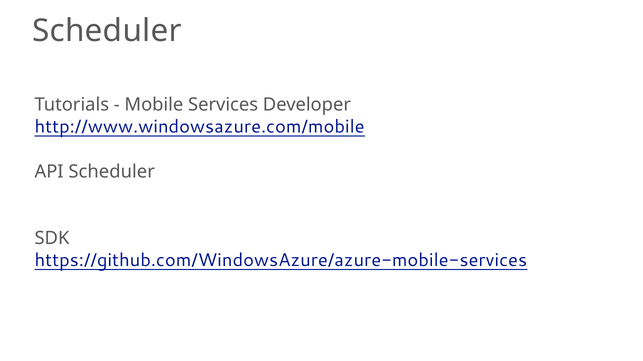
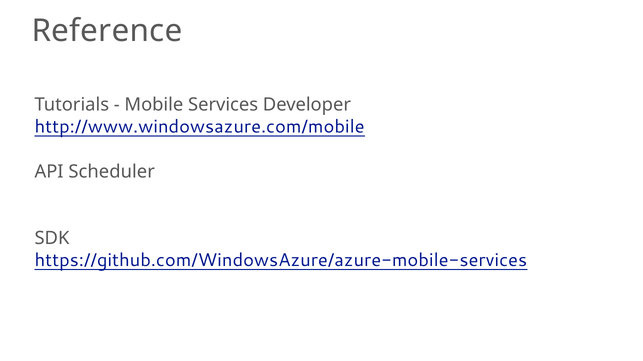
Scheduler: Scheduler -> Reference (107, 31)
